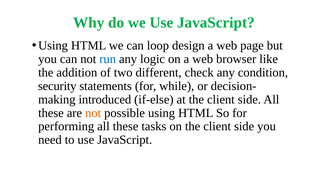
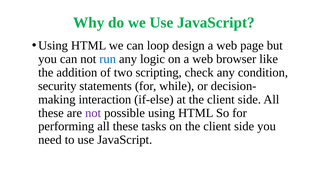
different: different -> scripting (159, 72)
introduced: introduced -> interaction (105, 99)
not colour: orange -> purple (93, 113)
